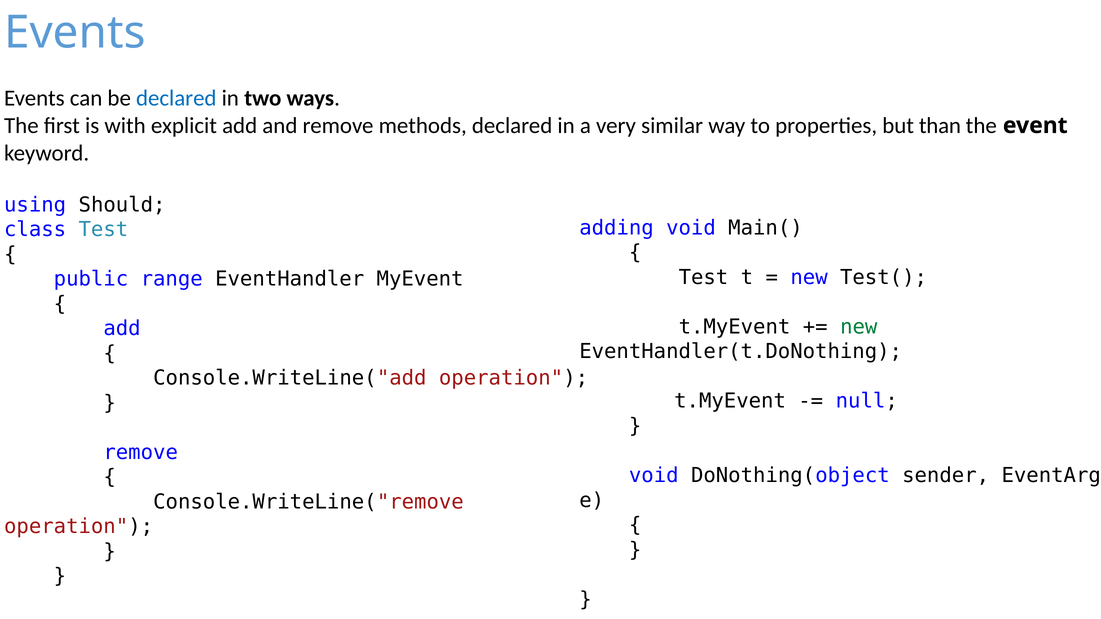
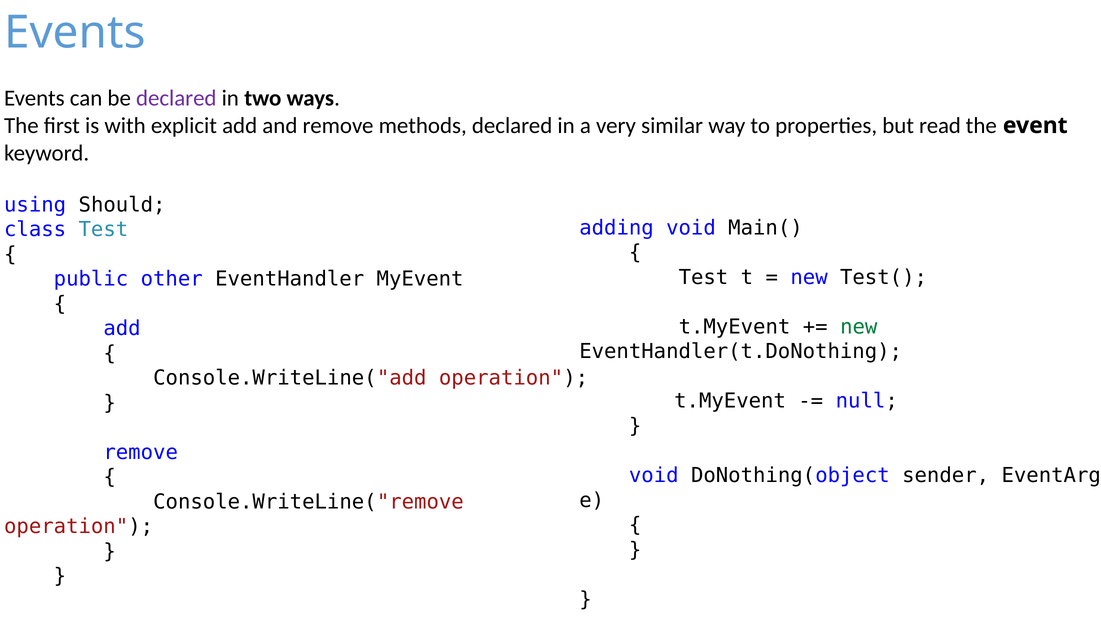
declared colour: blue -> purple (176, 98)
than: than -> read (940, 126)
range: range -> other (172, 279)
